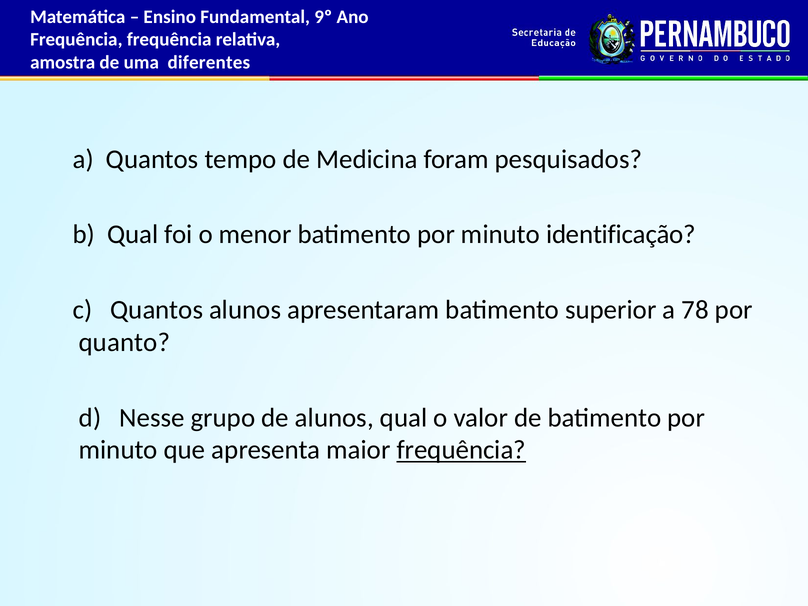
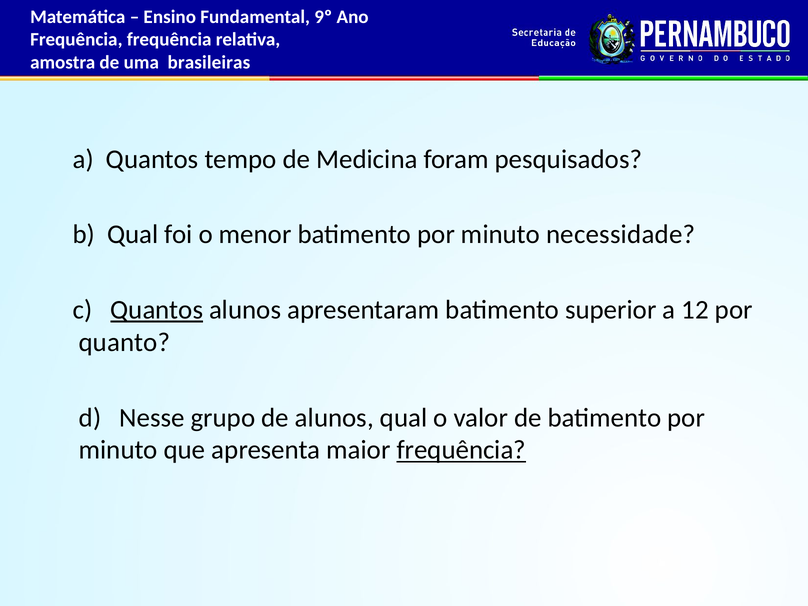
diferentes: diferentes -> brasileiras (209, 63)
identificação: identificação -> necessidade (621, 235)
Quantos underline: none -> present (157, 310)
78: 78 -> 12 (695, 310)
